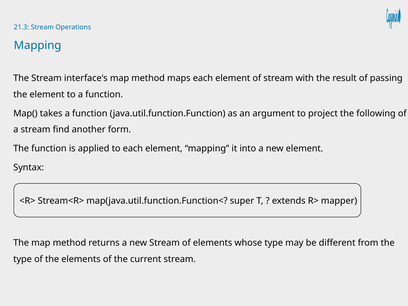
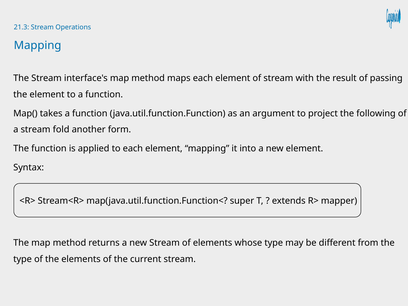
find: find -> fold (61, 130)
